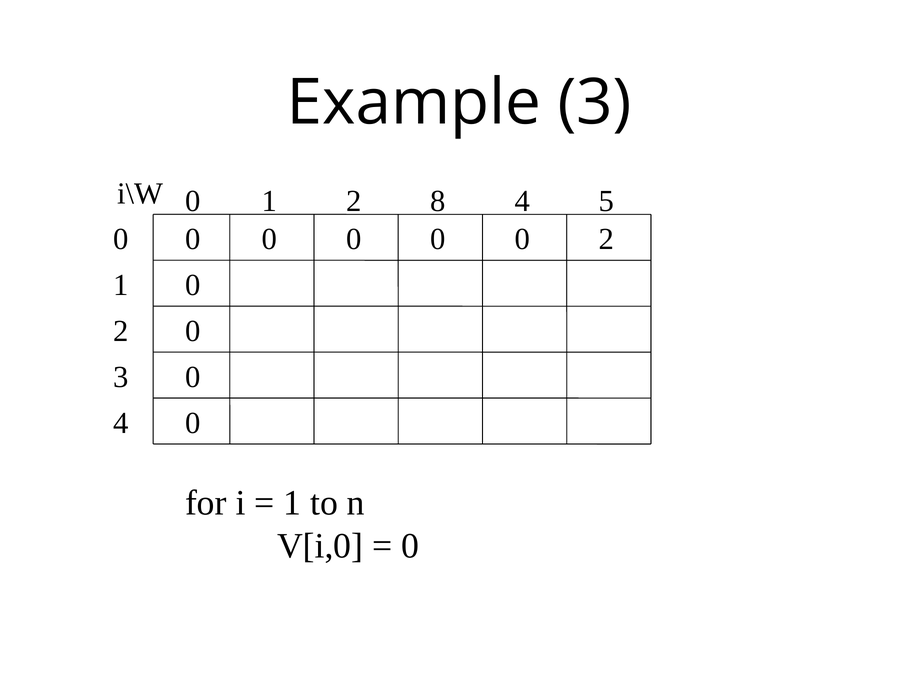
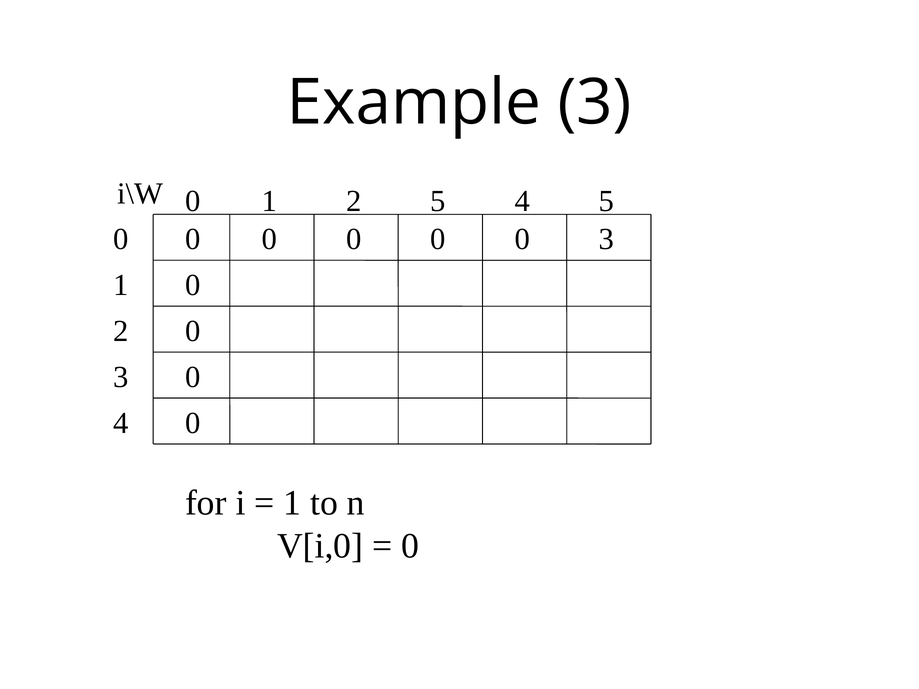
2 8: 8 -> 5 (438, 201)
0 2: 2 -> 3 (607, 239)
